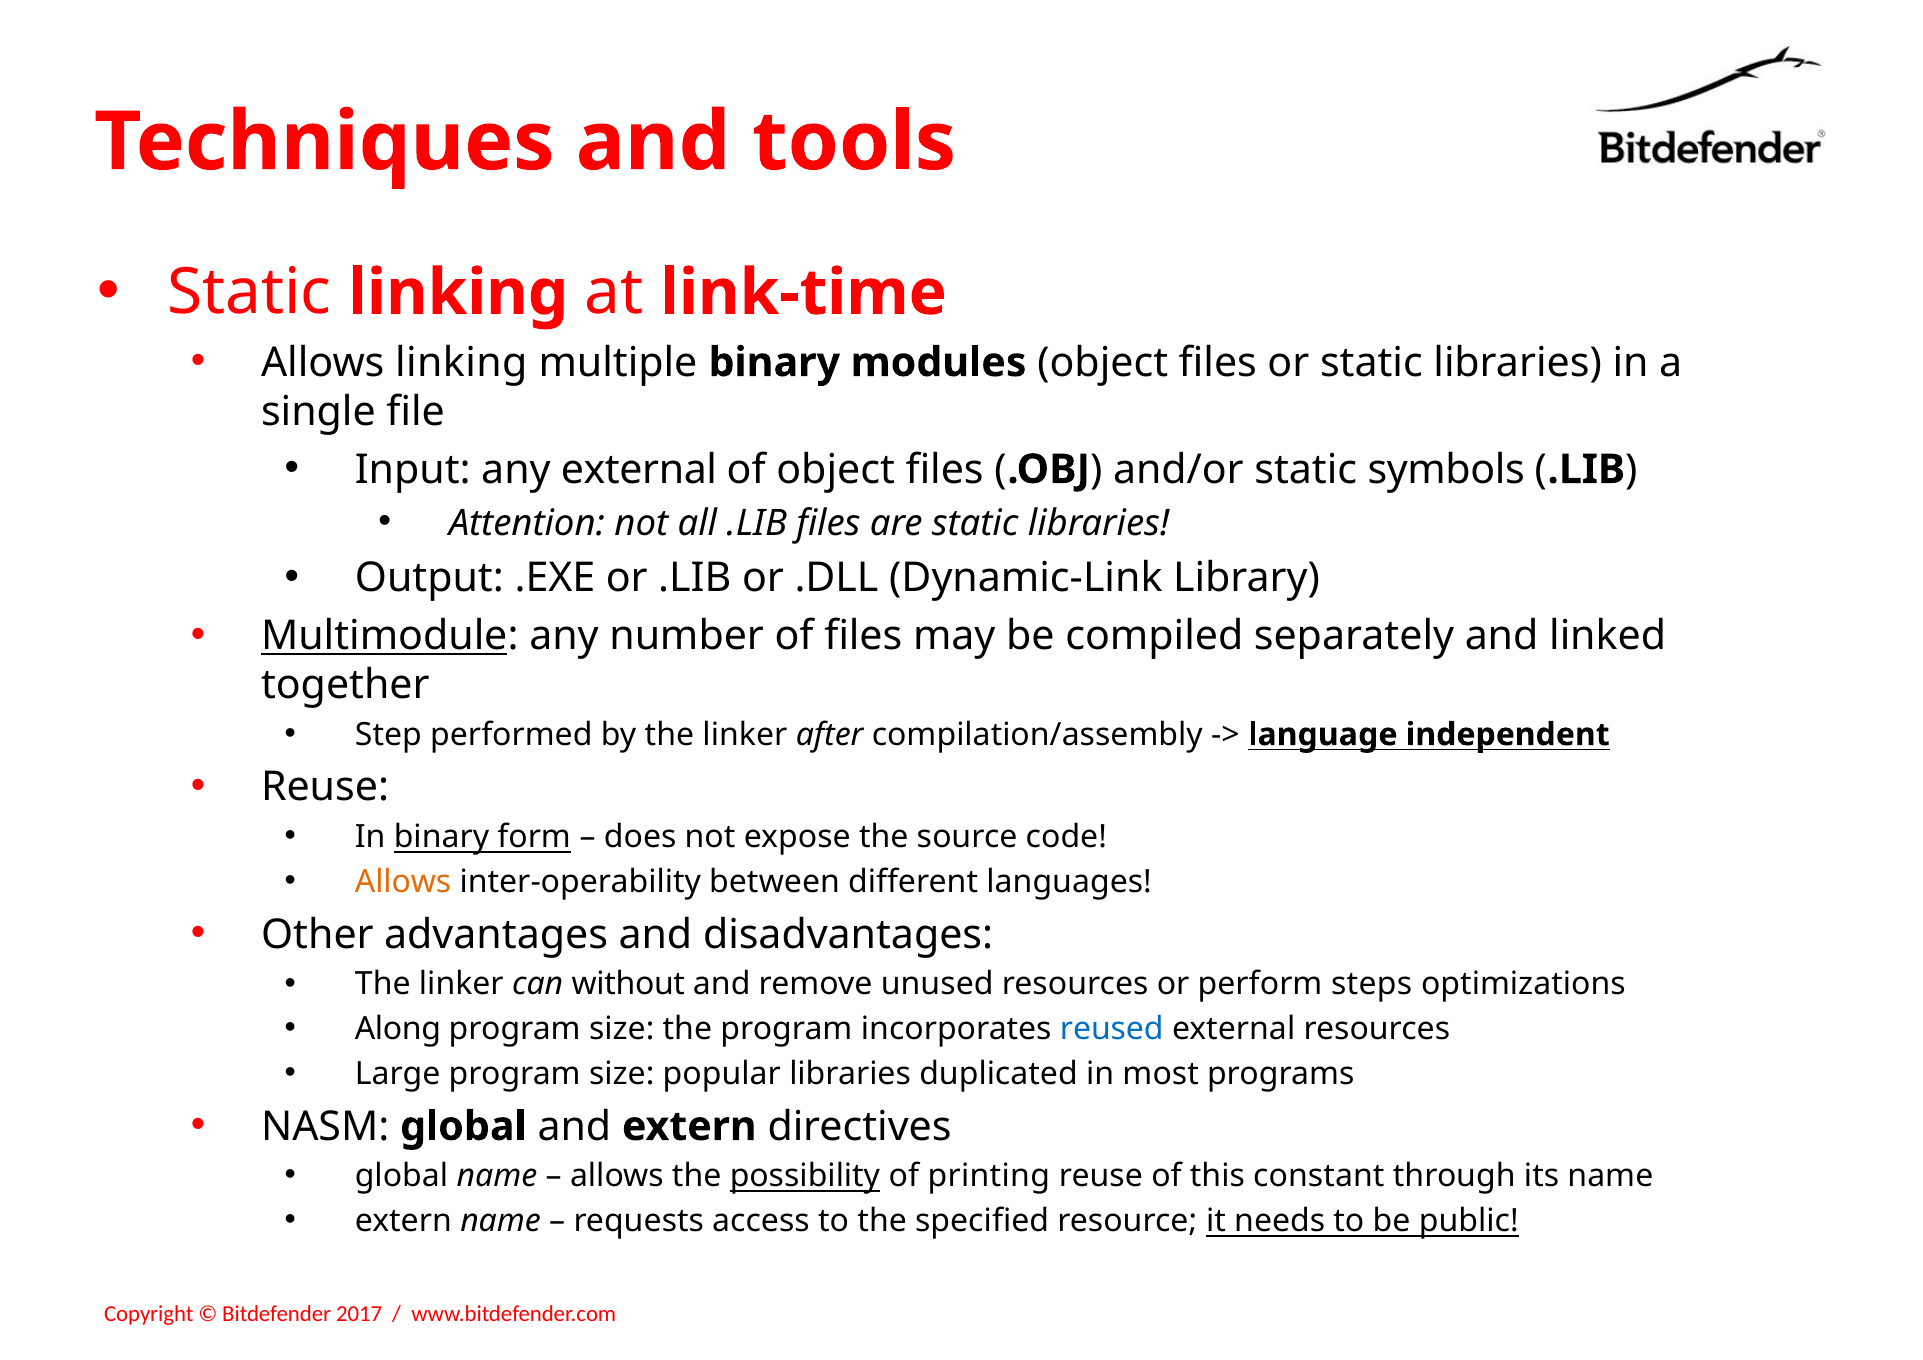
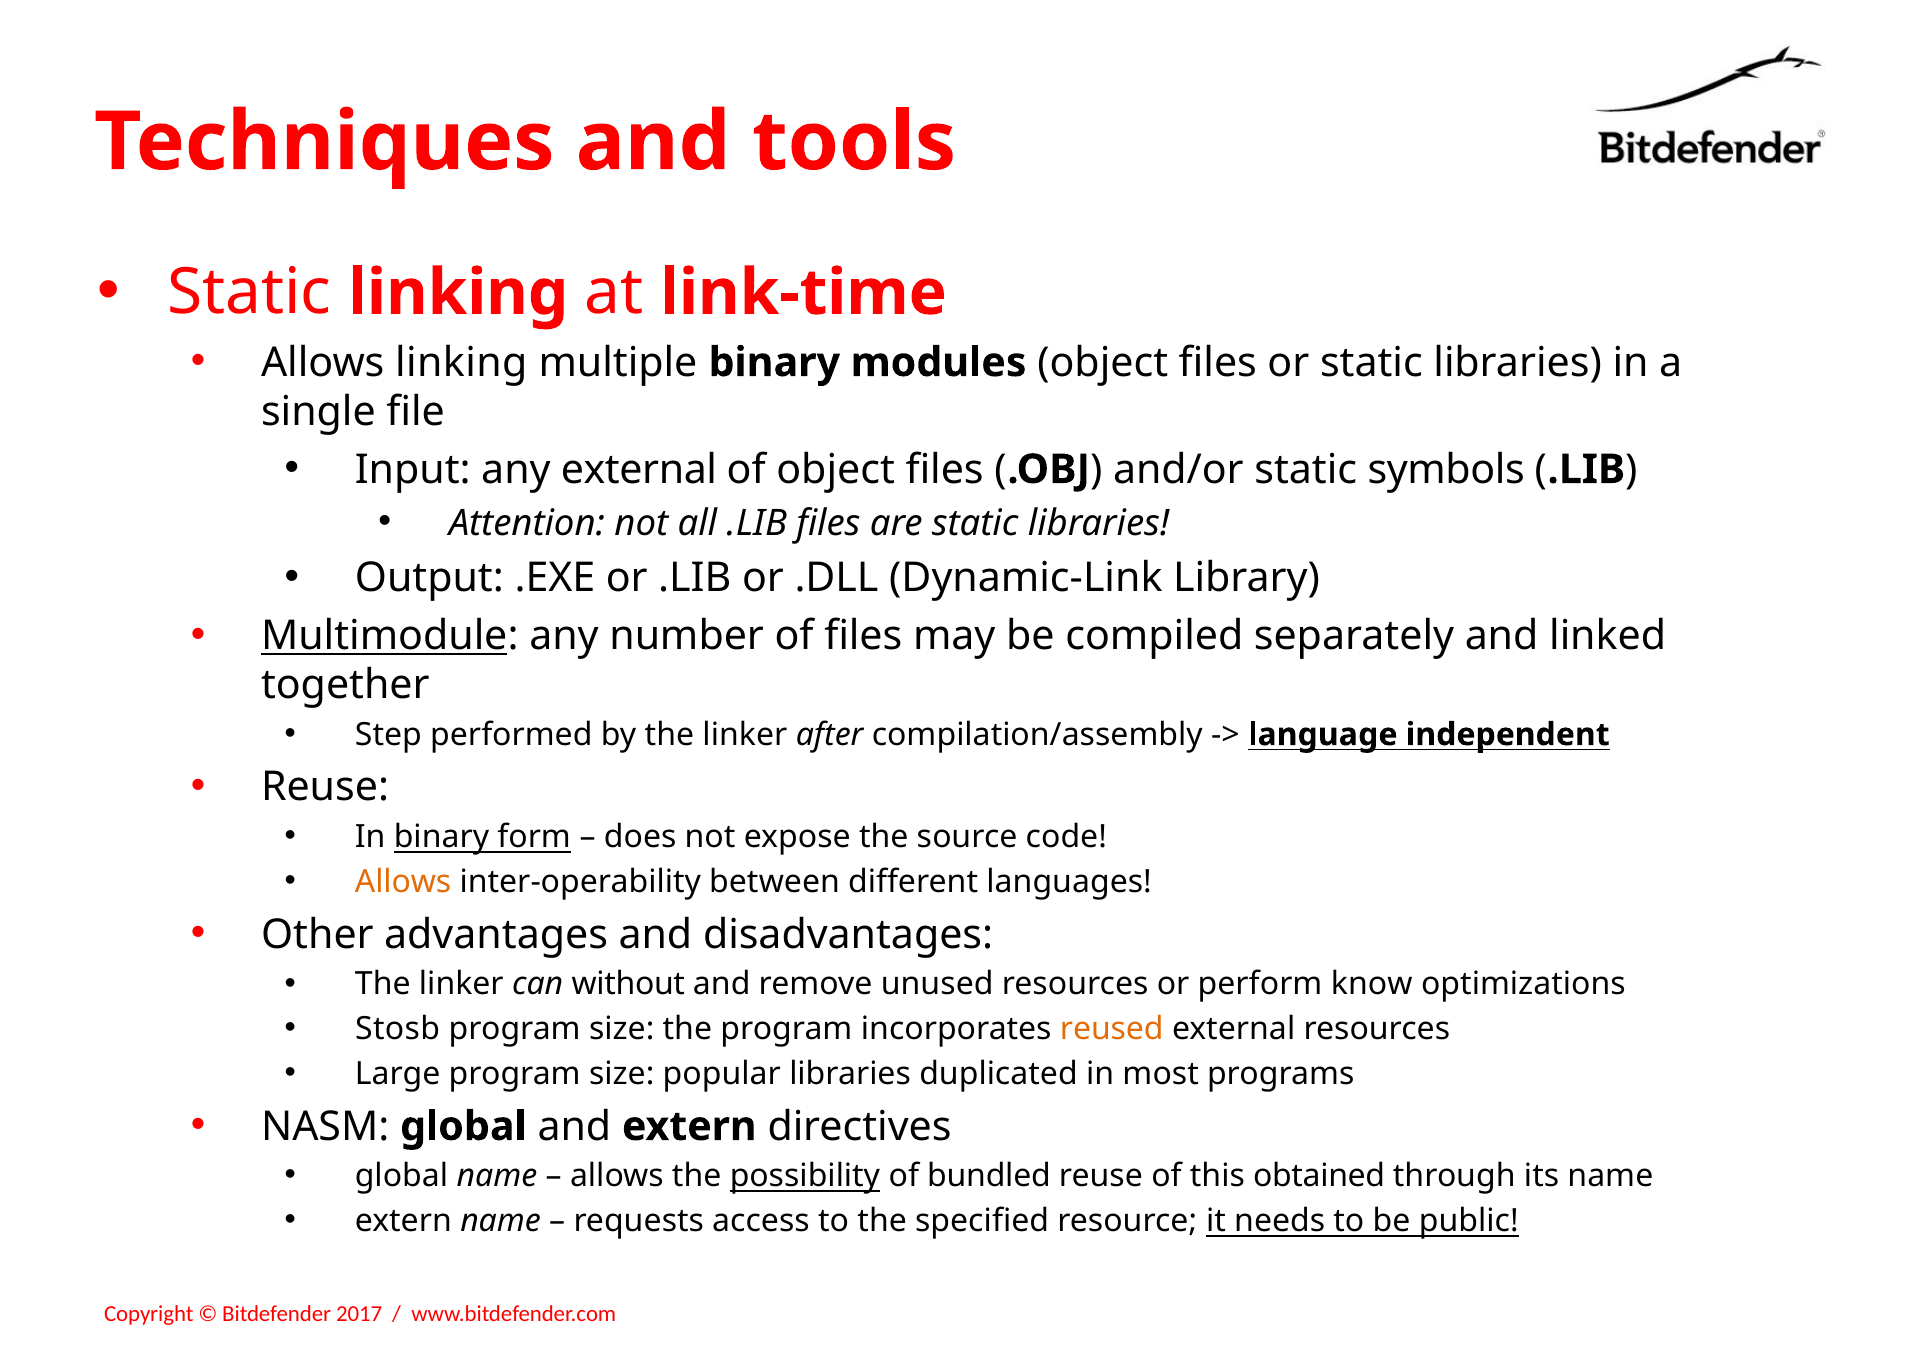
steps: steps -> know (1372, 985)
Along: Along -> Stosb (398, 1029)
reused colour: blue -> orange (1112, 1029)
printing: printing -> bundled (989, 1177)
constant: constant -> obtained (1319, 1177)
